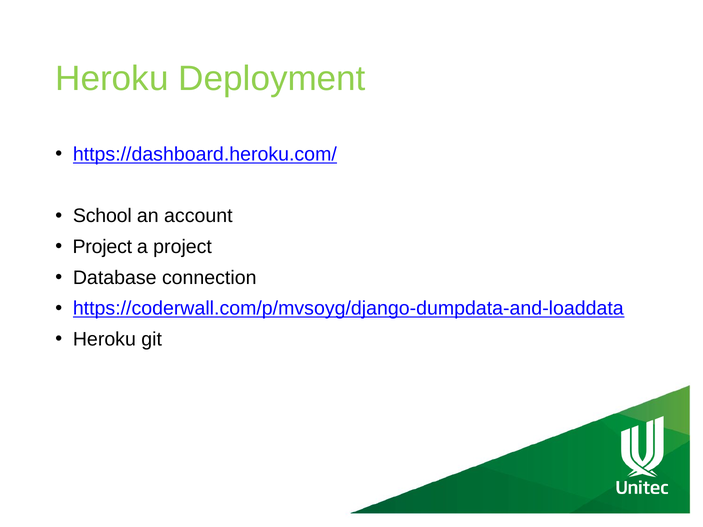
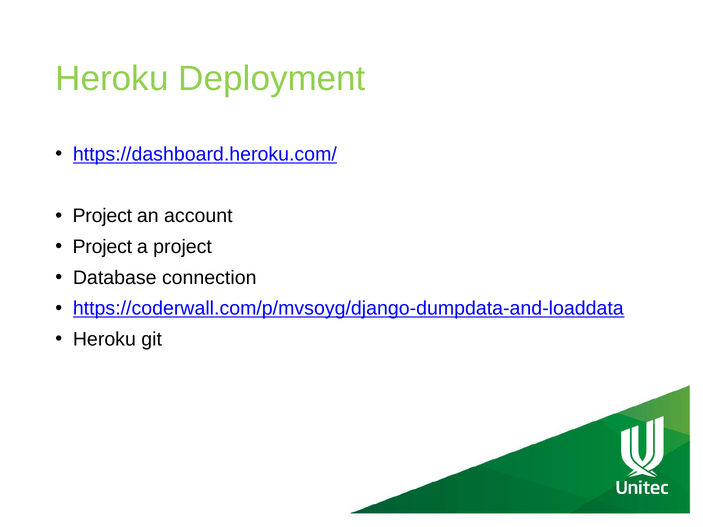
School: School -> Project (102, 216)
